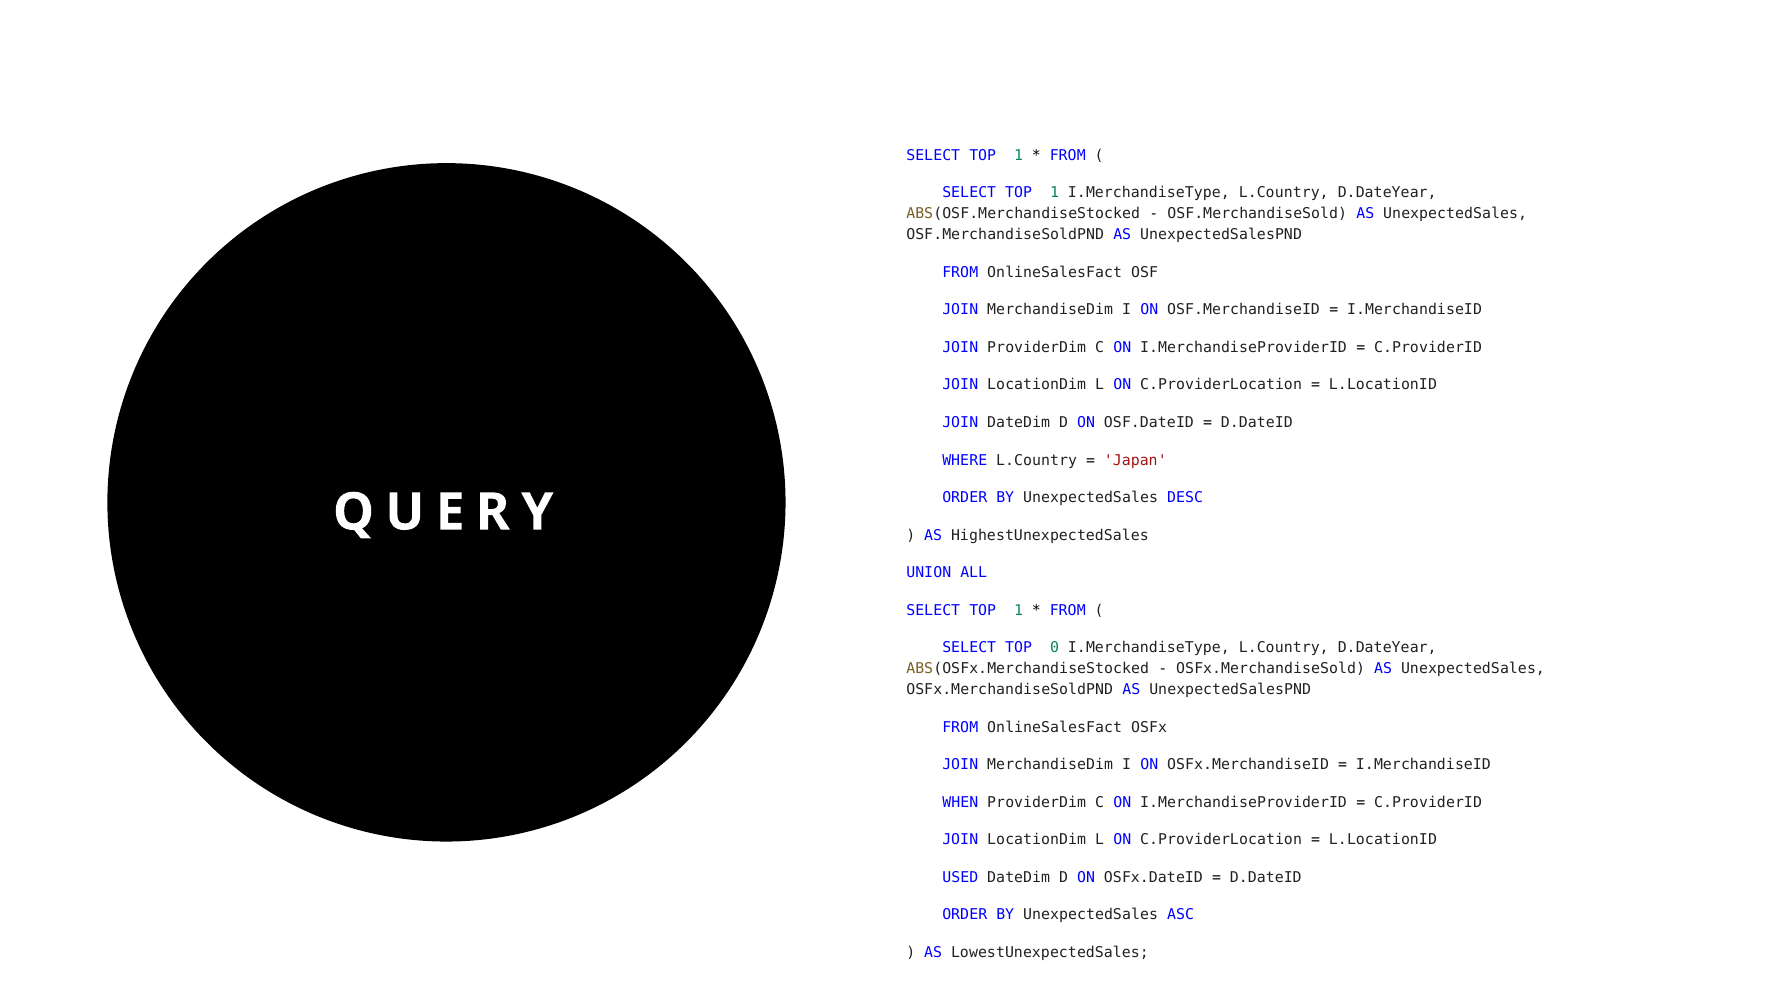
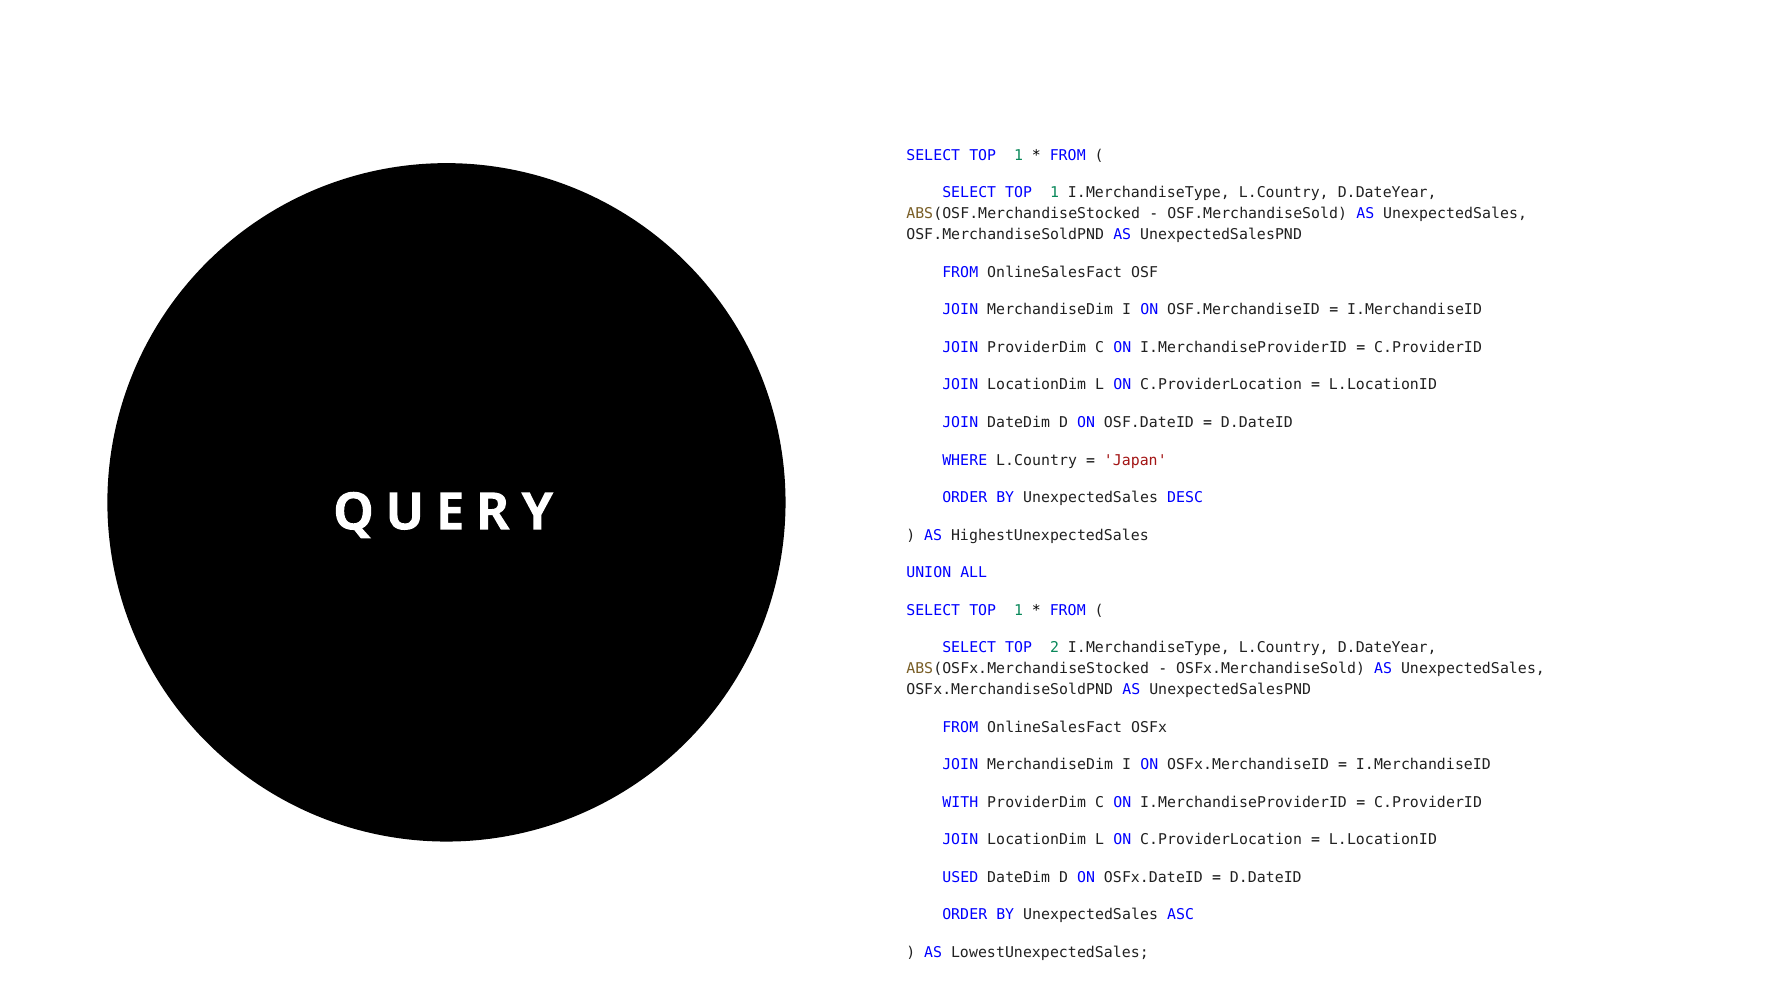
0: 0 -> 2 (1055, 648)
WHEN: WHEN -> WITH (960, 802)
